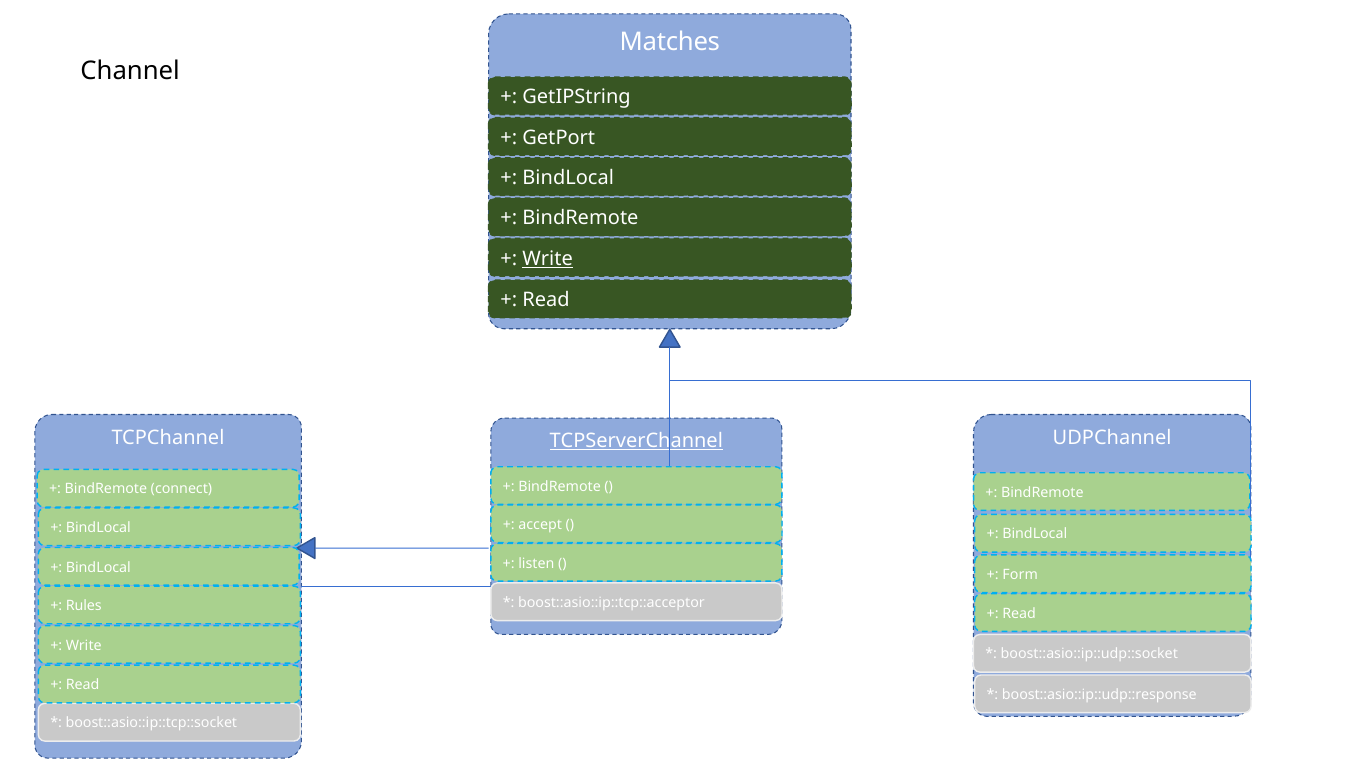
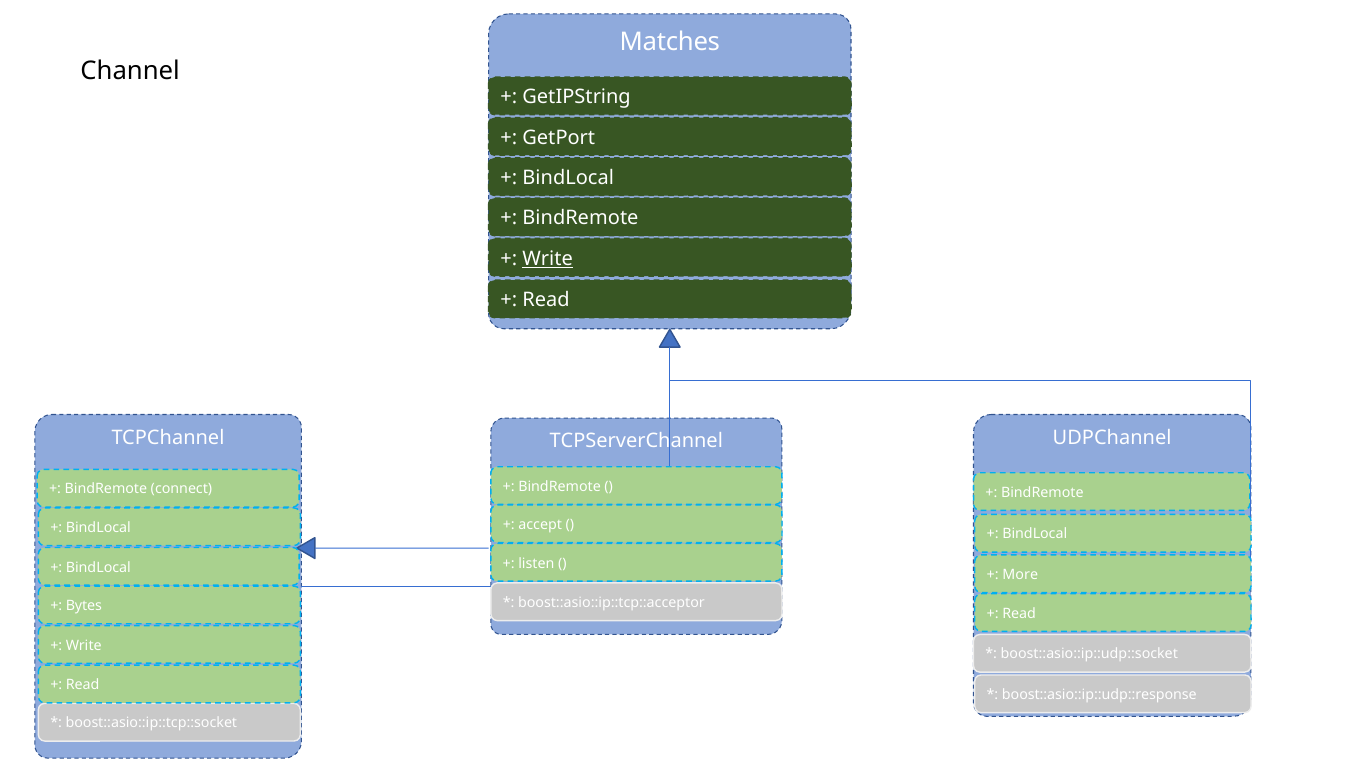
TCPServerChannel underline: present -> none (636, 441)
Form: Form -> More (1020, 575)
Rules: Rules -> Bytes (84, 606)
